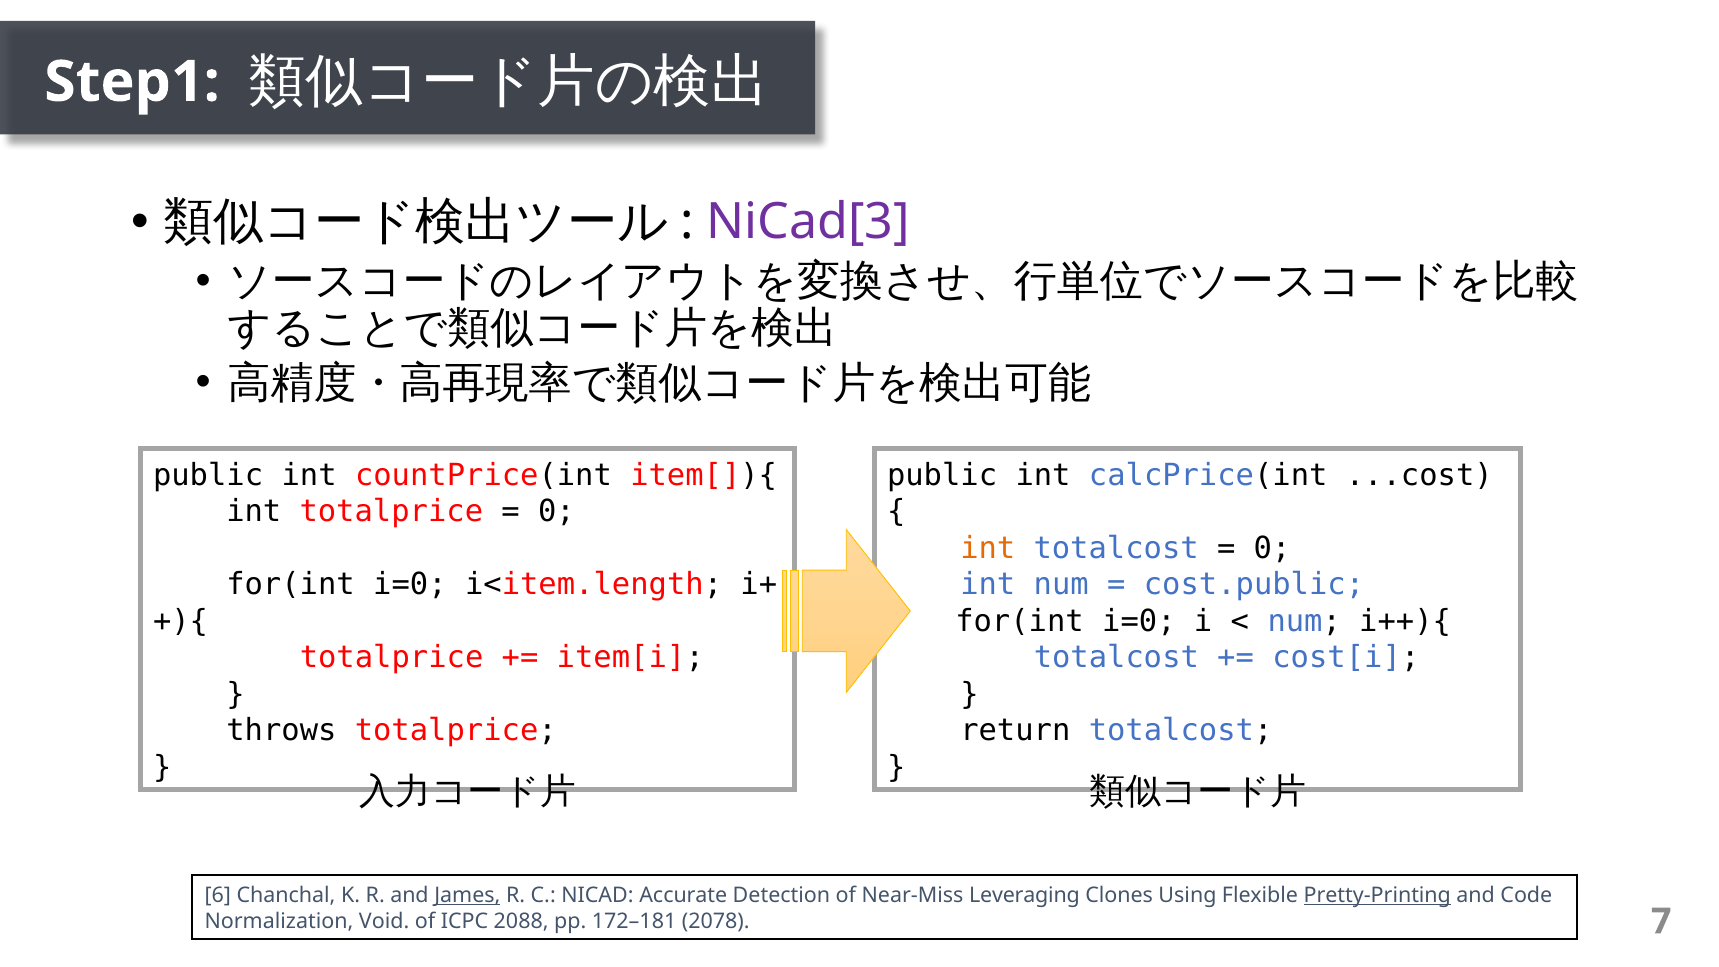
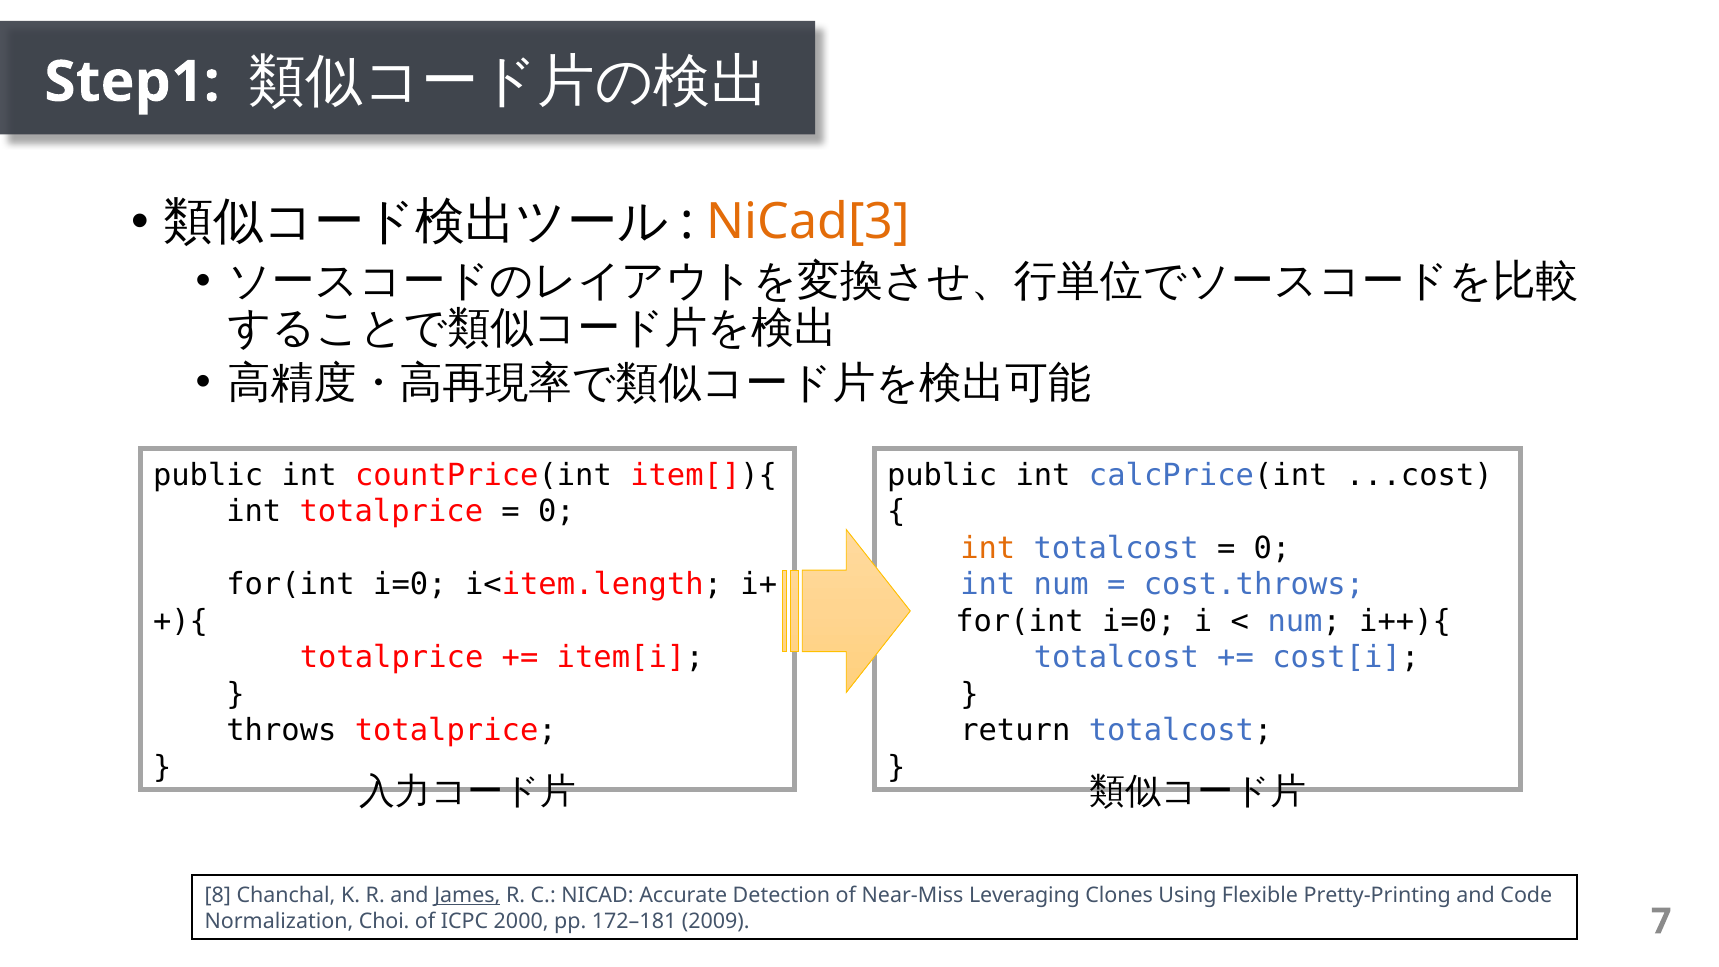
NiCad[3 colour: purple -> orange (808, 222)
cost.public: cost.public -> cost.throws (1254, 585)
6: 6 -> 8 (218, 895)
Pretty-Printing underline: present -> none (1377, 895)
Void: Void -> Choi (384, 921)
2088: 2088 -> 2000 (521, 921)
2078: 2078 -> 2009 (716, 921)
